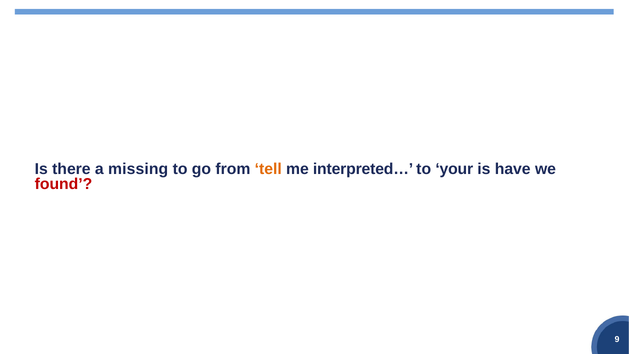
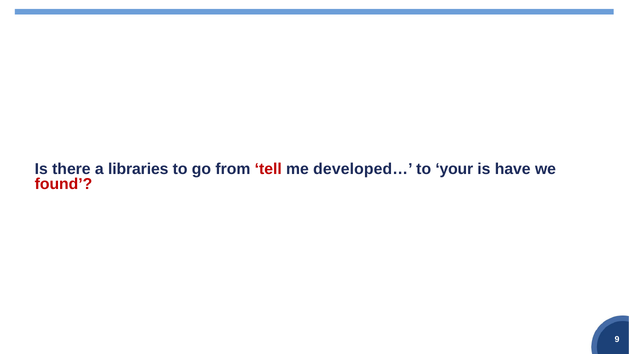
missing: missing -> libraries (138, 169)
tell colour: orange -> red (268, 169)
interpreted…: interpreted… -> developed… (363, 169)
